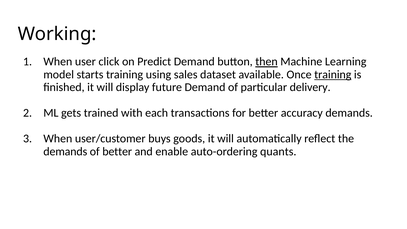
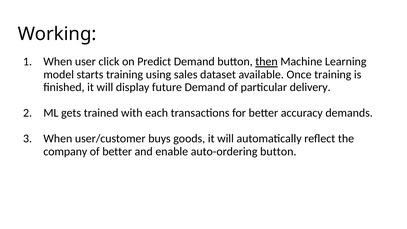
training underline: present -> none (333, 75)
demands: demands -> company (65, 151)
auto-ordering quants: quants -> button (278, 151)
